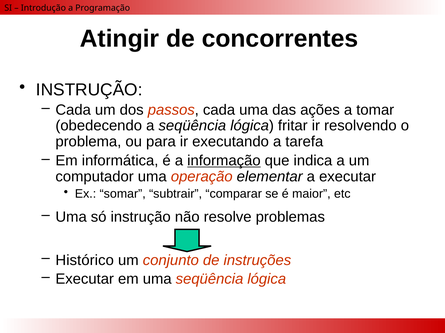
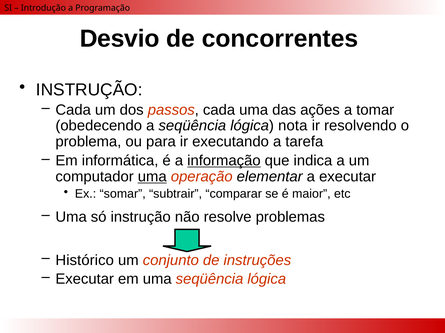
Atingir: Atingir -> Desvio (120, 39)
fritar: fritar -> nota (293, 126)
uma underline: none -> present (152, 177)
